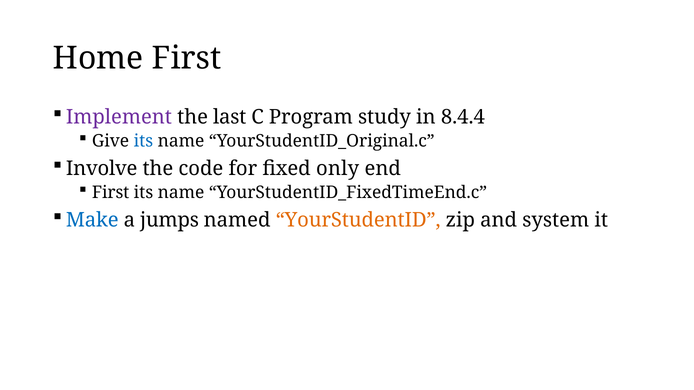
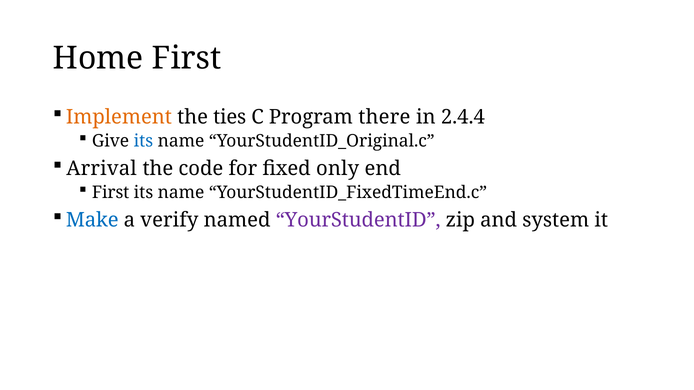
Implement colour: purple -> orange (119, 117)
last: last -> ties (230, 117)
study: study -> there (384, 117)
8.4.4: 8.4.4 -> 2.4.4 (463, 117)
Involve: Involve -> Arrival (101, 169)
jumps: jumps -> verify (169, 220)
YourStudentID colour: orange -> purple (358, 220)
